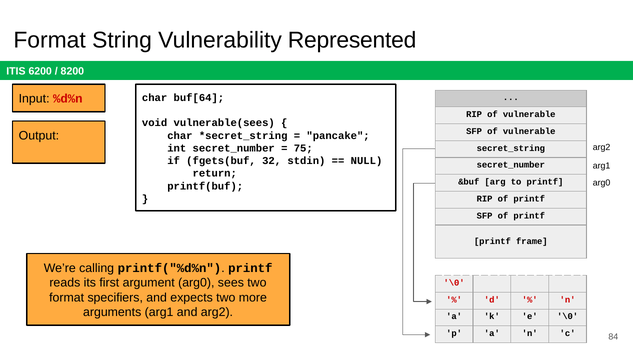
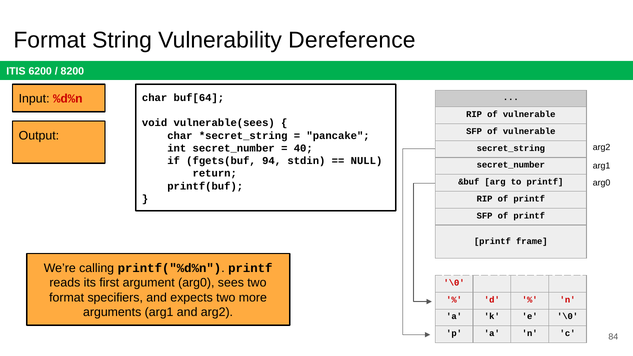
Represented: Represented -> Dereference (352, 40)
75: 75 -> 40 (303, 148)
32: 32 -> 94 (272, 161)
